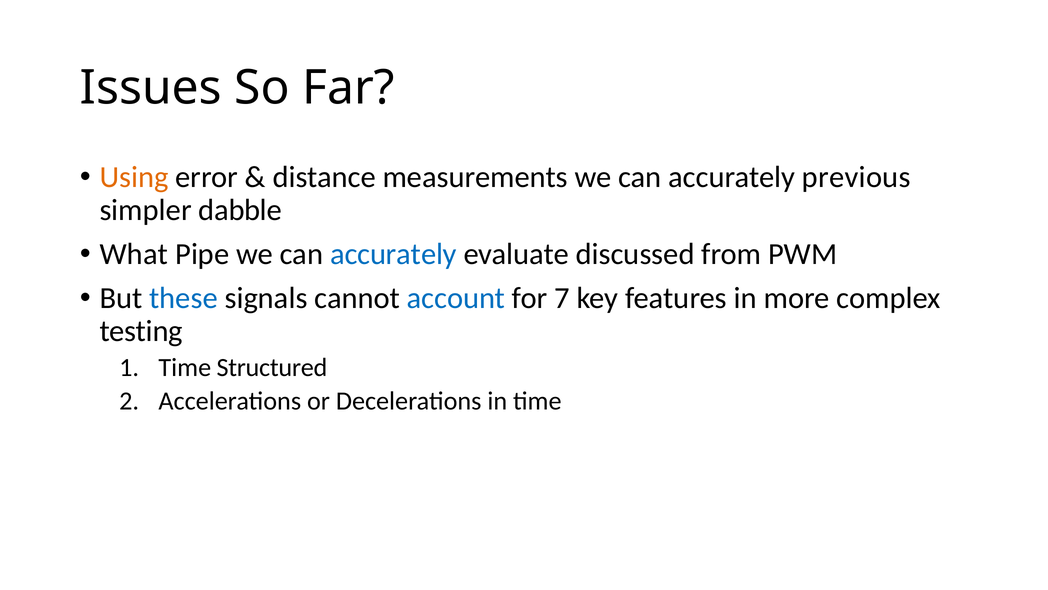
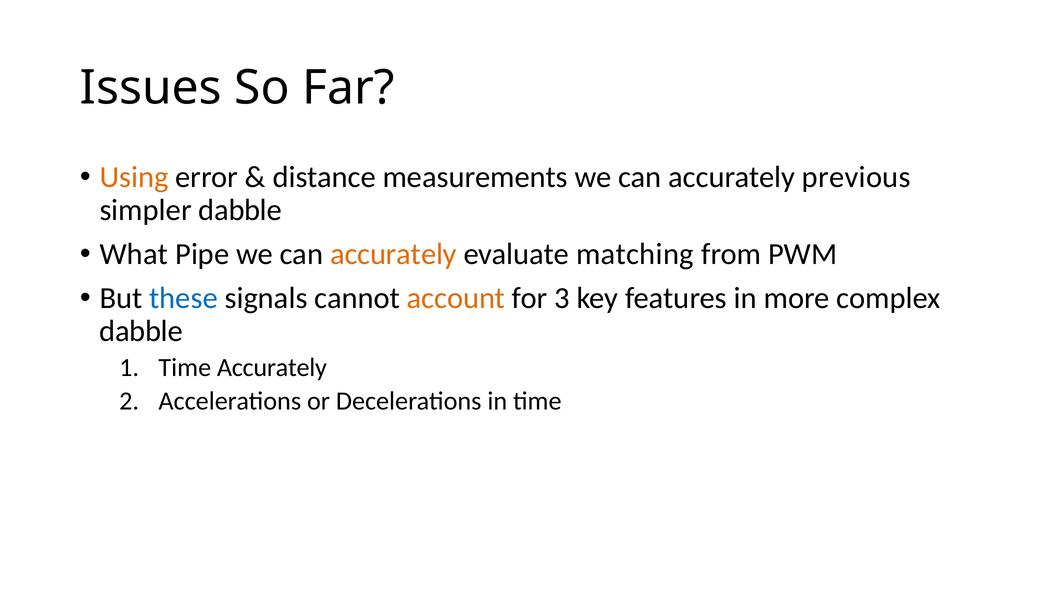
accurately colour: blue -> orange (393, 254)
discussed: discussed -> matching (635, 254)
account colour: blue -> orange (456, 298)
7: 7 -> 3 (562, 298)
testing: testing -> dabble (141, 331)
Time Structured: Structured -> Accurately (272, 367)
